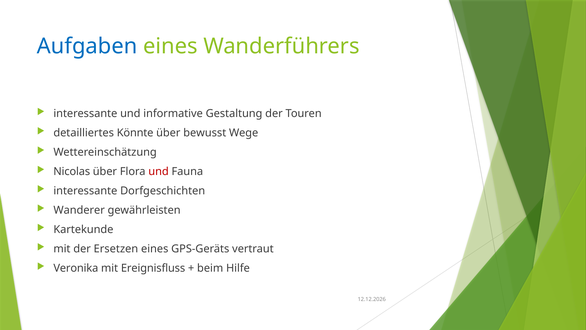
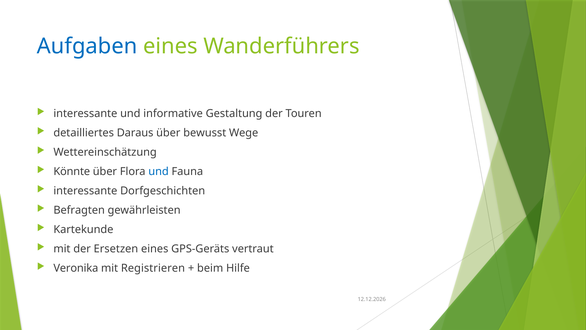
Könnte: Könnte -> Daraus (135, 133)
Nicolas: Nicolas -> Könnte (72, 171)
und colour: red -> blue (159, 171)
Wanderer: Wanderer -> Befragten (79, 210)
Ereignisfluss: Ereignisfluss -> Registrieren (153, 268)
